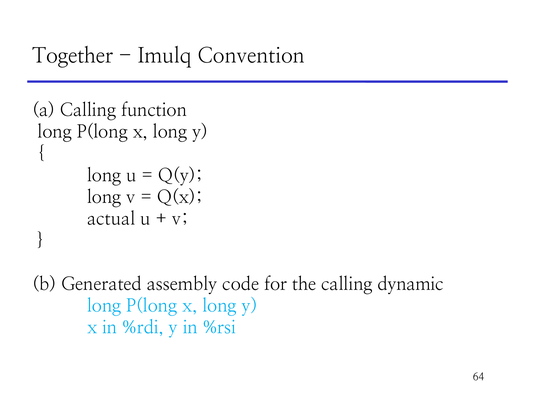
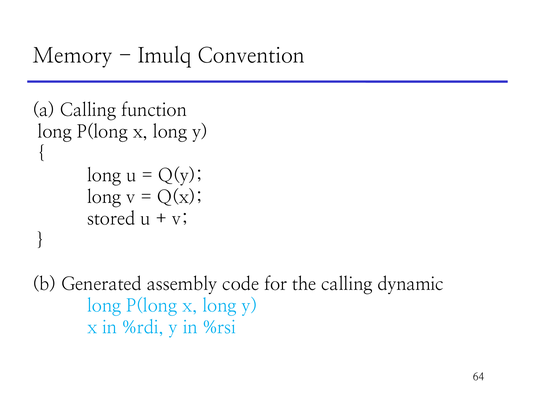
Together: Together -> Memory (73, 56)
actual: actual -> stored (111, 219)
